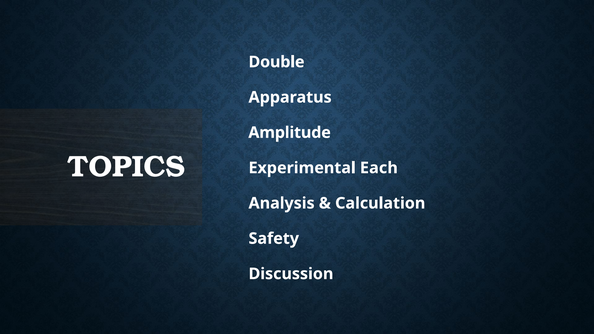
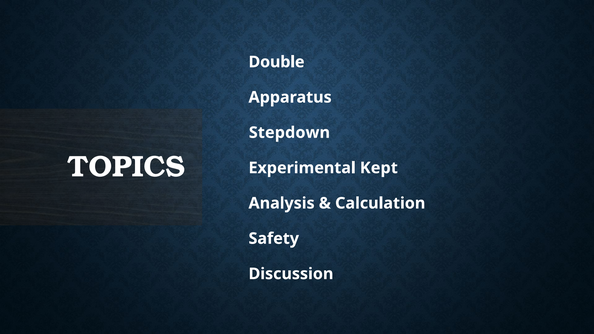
Amplitude: Amplitude -> Stepdown (289, 133)
Each: Each -> Kept (379, 168)
